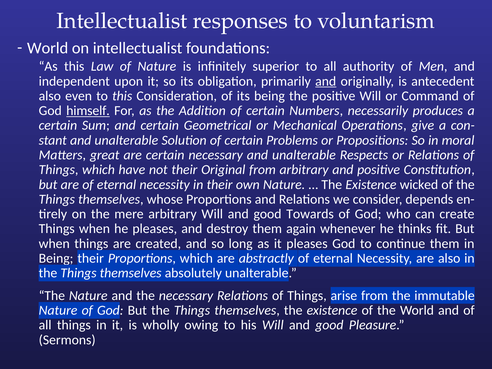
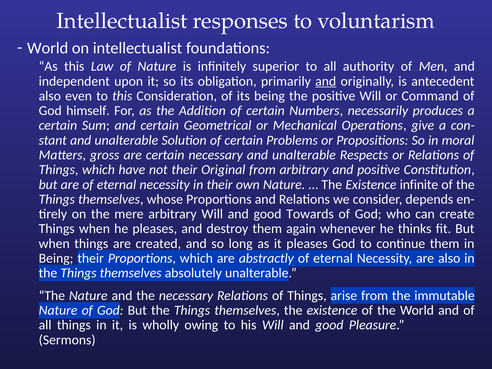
himself underline: present -> none (88, 111)
great: great -> gross (105, 155)
wicked: wicked -> infinite (419, 185)
